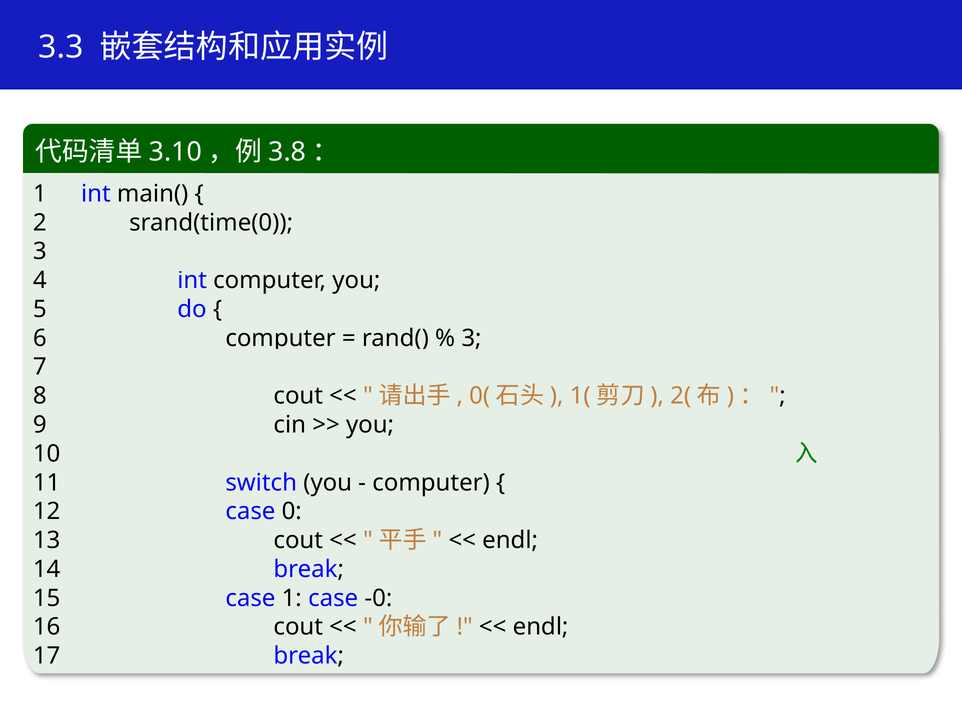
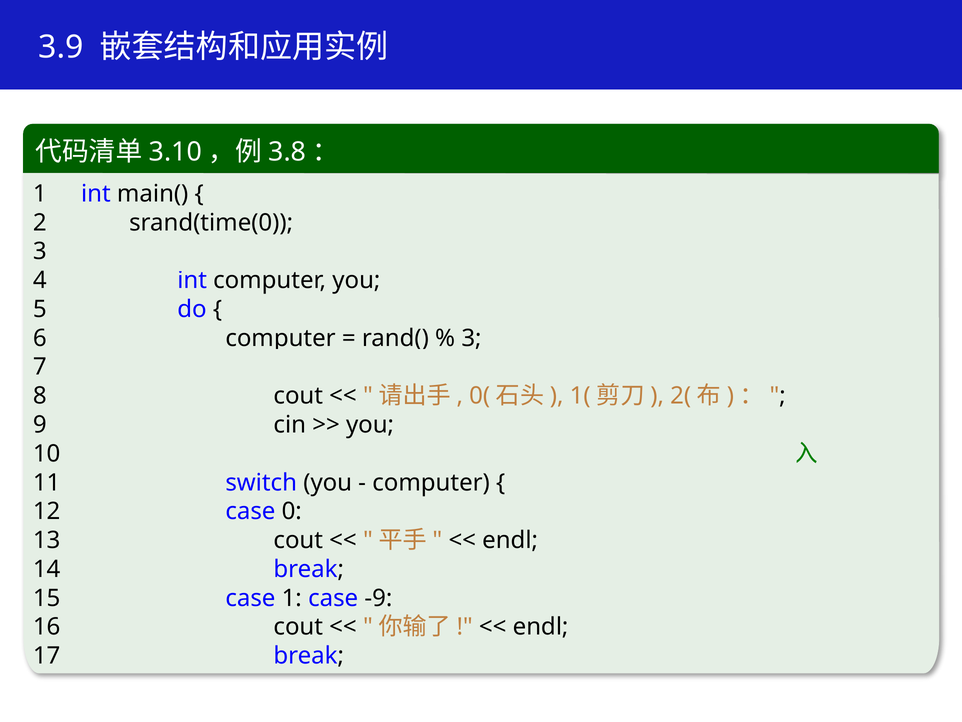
3.3: 3.3 -> 3.9 (61, 47)
-0: -0 -> -9 (378, 598)
